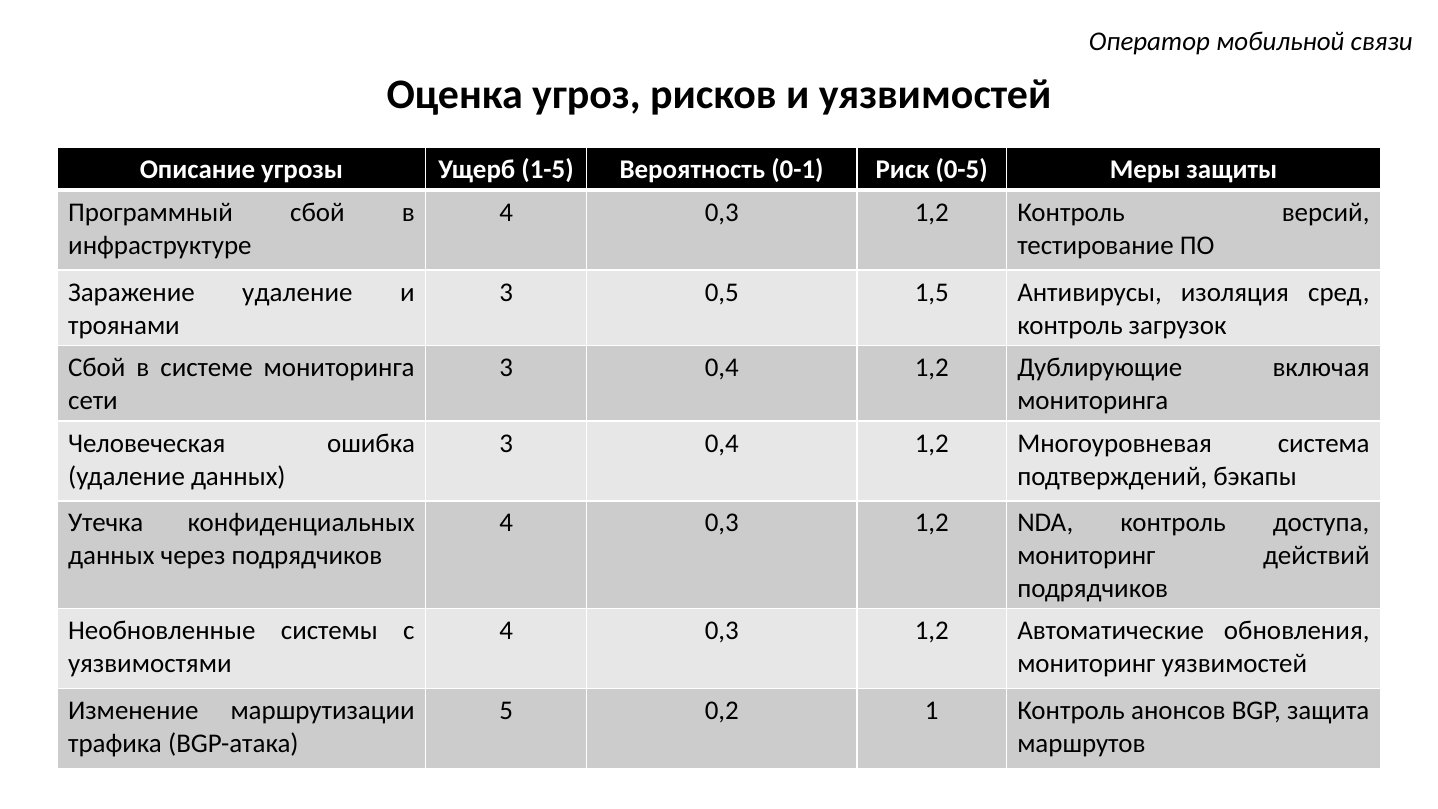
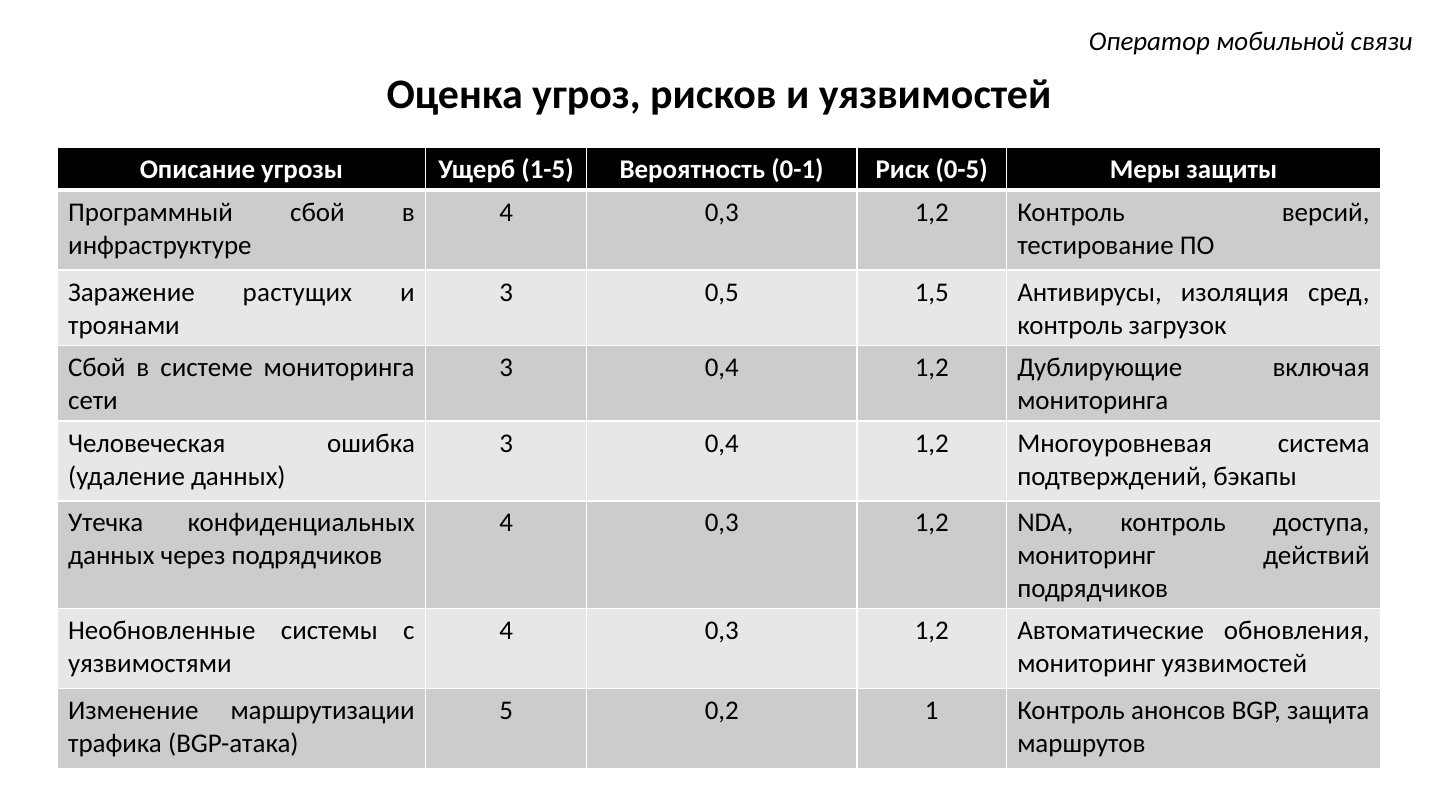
Заражение удаление: удаление -> растущих (297, 292)
